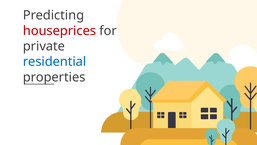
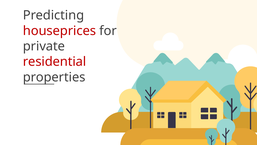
residential colour: blue -> red (55, 61)
